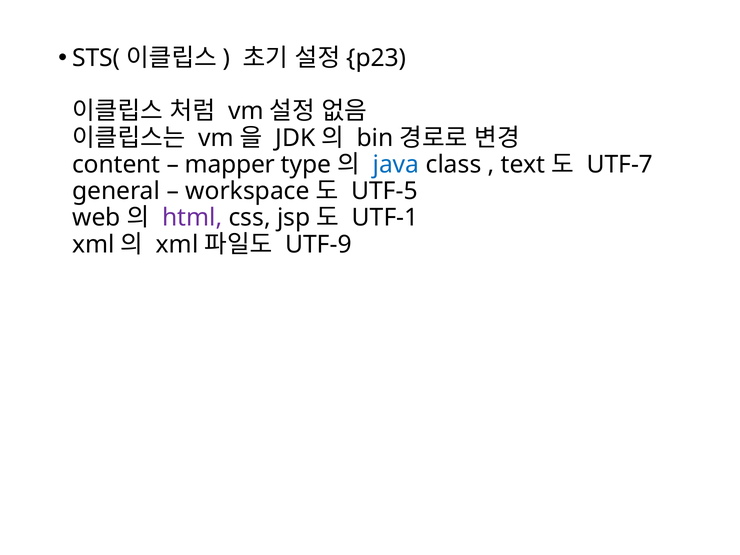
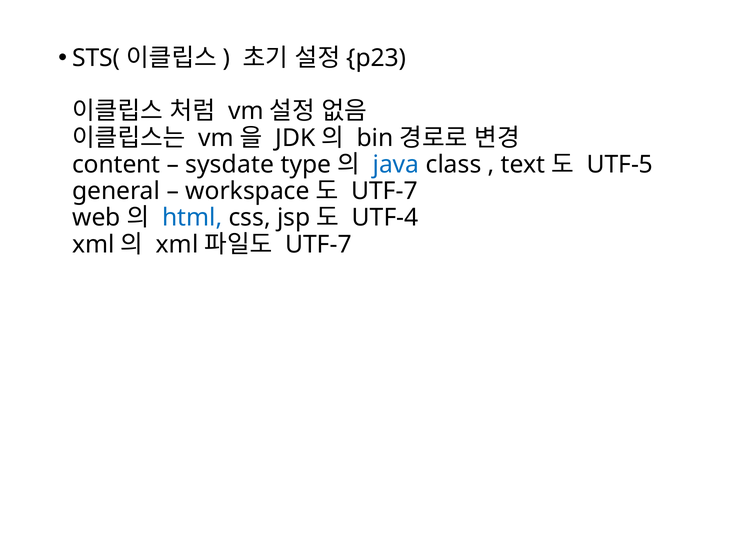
mapper: mapper -> sysdate (230, 165)
UTF-7: UTF-7 -> UTF-5 (620, 165)
UTF-5: UTF-5 -> UTF-7 (384, 191)
html colour: purple -> blue (192, 218)
UTF-1: UTF-1 -> UTF-4 (385, 218)
UTF-9: UTF-9 -> UTF-7 (318, 244)
